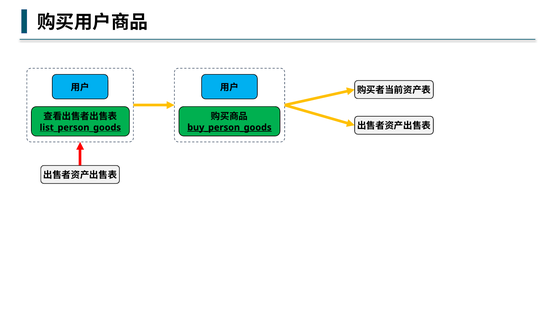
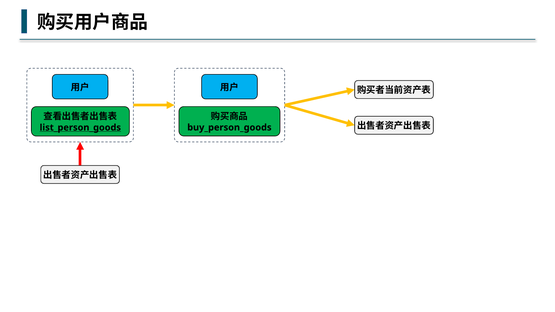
buy_person_goods underline: present -> none (229, 128)
